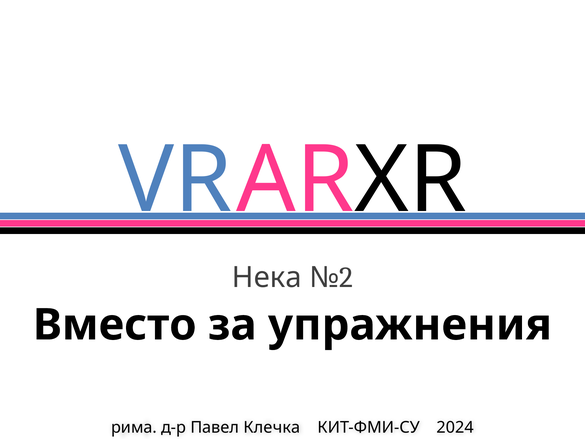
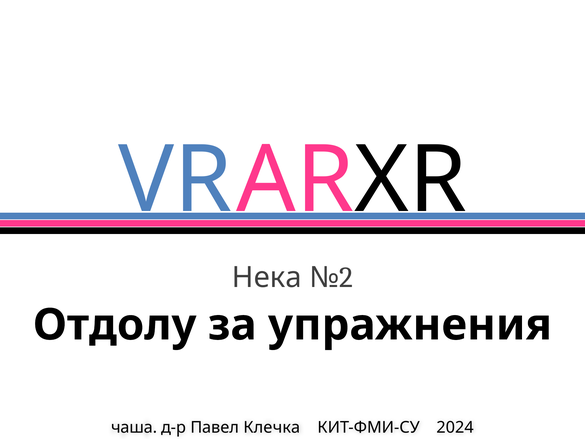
Вместо: Вместо -> Отдолу (115, 325)
рима: рима -> чаша (134, 427)
